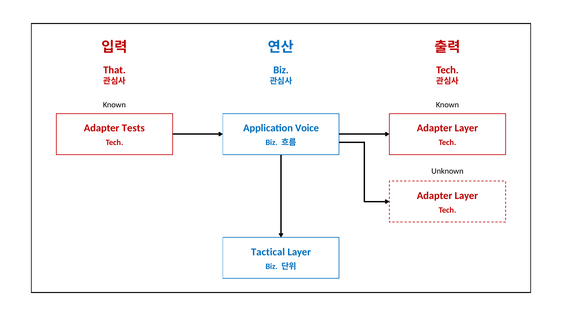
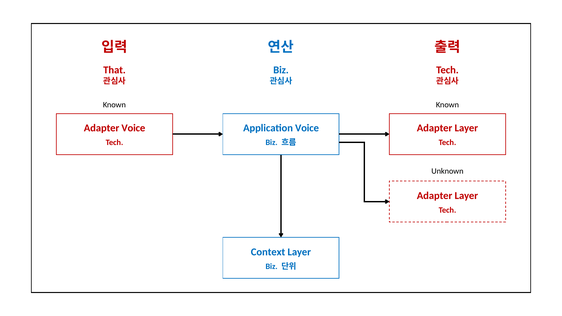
Adapter Tests: Tests -> Voice (133, 128)
Tactical: Tactical -> Context (268, 252)
